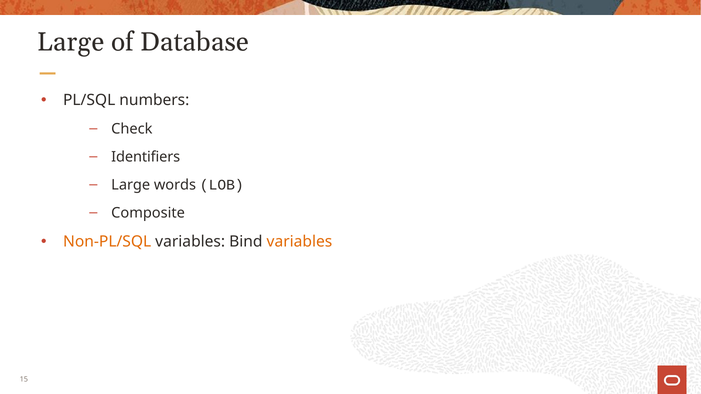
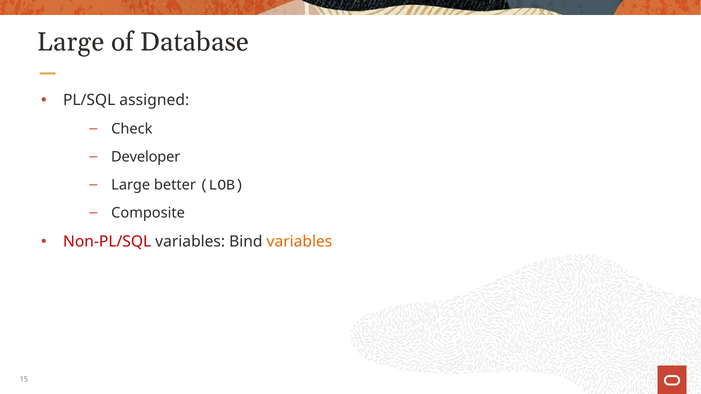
numbers: numbers -> assigned (154, 100)
Identifiers: Identifiers -> Developer (146, 157)
words: words -> better (175, 185)
Non-PL/SQL colour: orange -> red (107, 242)
